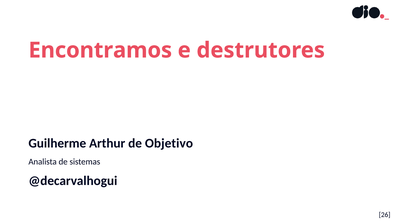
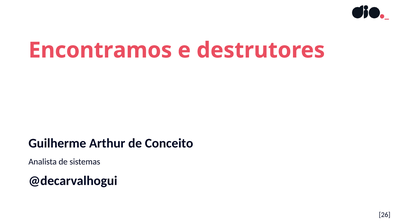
Objetivo: Objetivo -> Conceito (169, 143)
